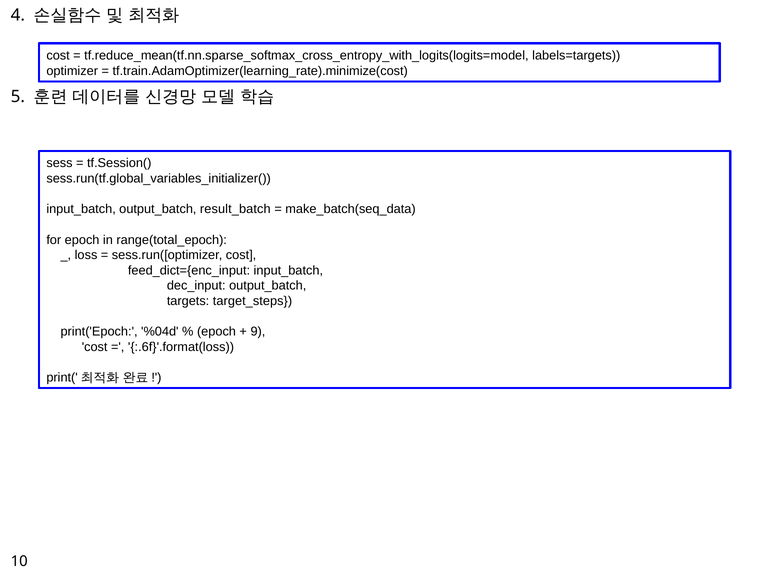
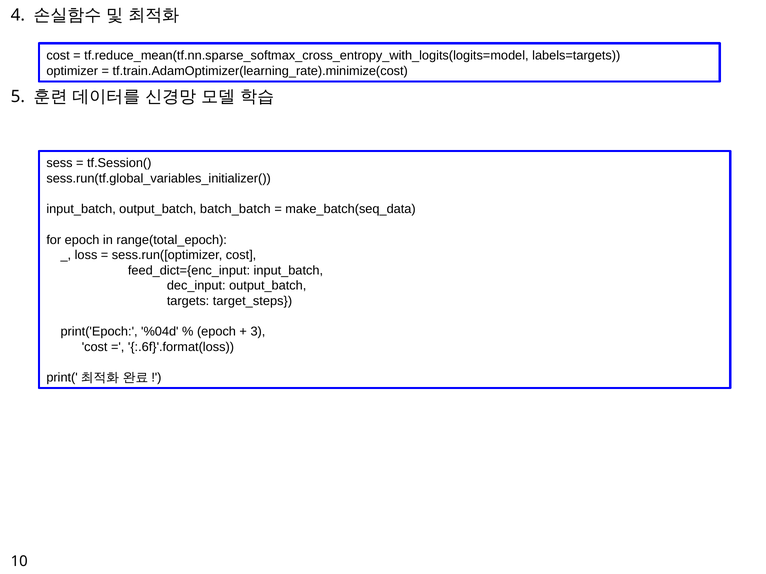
result_batch: result_batch -> batch_batch (235, 209)
9: 9 -> 3 (258, 332)
